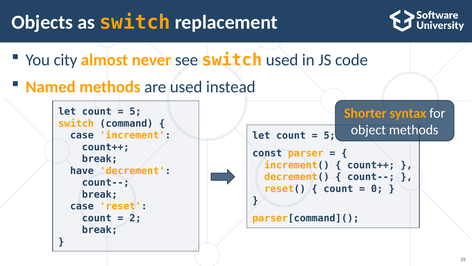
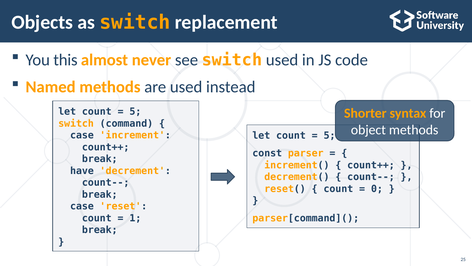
city: city -> this (65, 60)
2: 2 -> 1 (135, 218)
